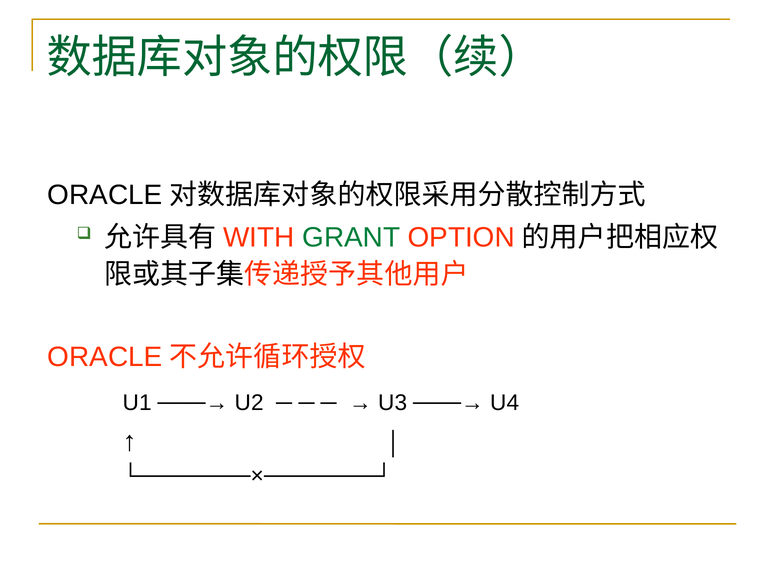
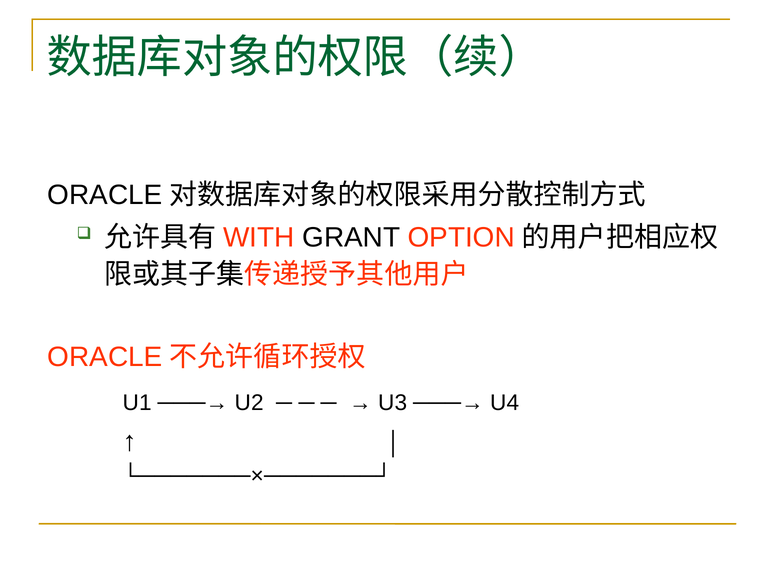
GRANT colour: green -> black (351, 237)
